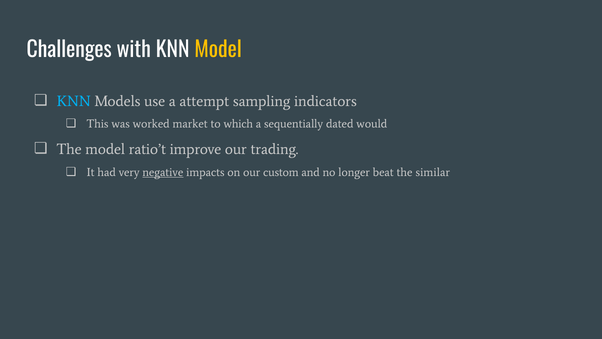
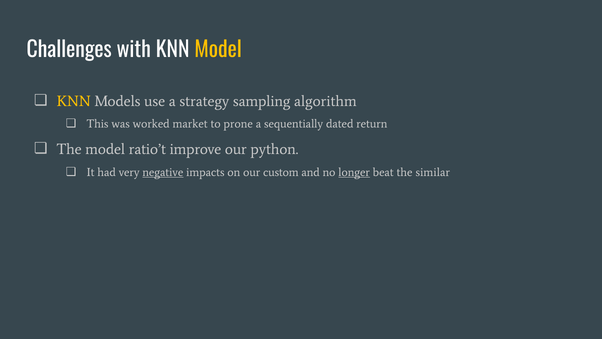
KNN colour: light blue -> yellow (74, 101)
attempt: attempt -> strategy (204, 101)
indicators: indicators -> algorithm (325, 101)
which: which -> prone (238, 124)
would: would -> return (372, 124)
trading: trading -> python (274, 149)
longer underline: none -> present (354, 172)
